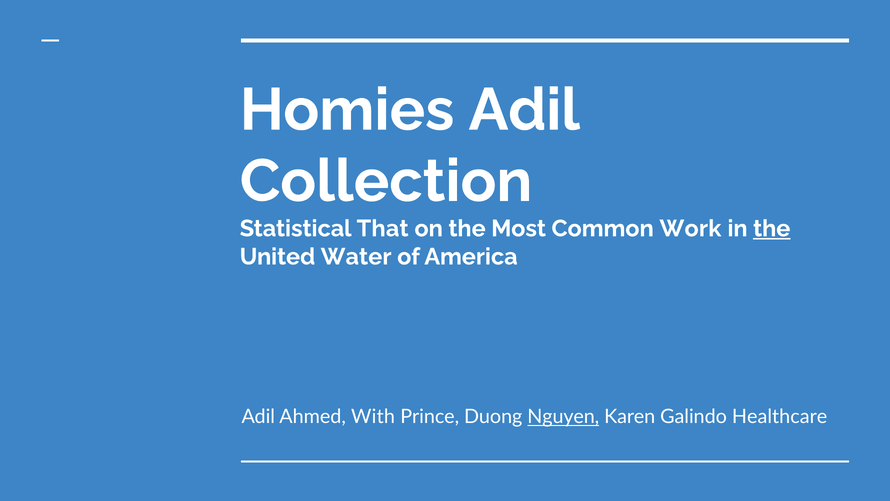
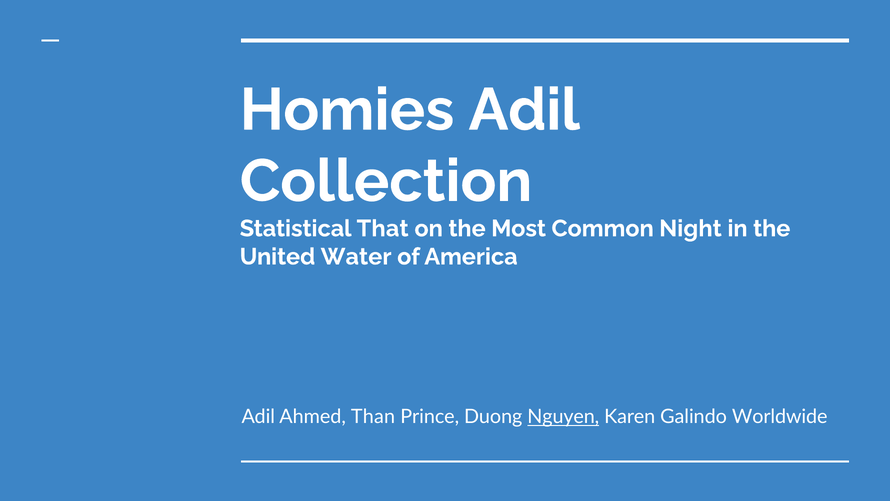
Work: Work -> Night (690, 228)
the underline: present -> none (772, 228)
With: With -> Than (373, 417)
Healthcare: Healthcare -> Worldwide (780, 417)
